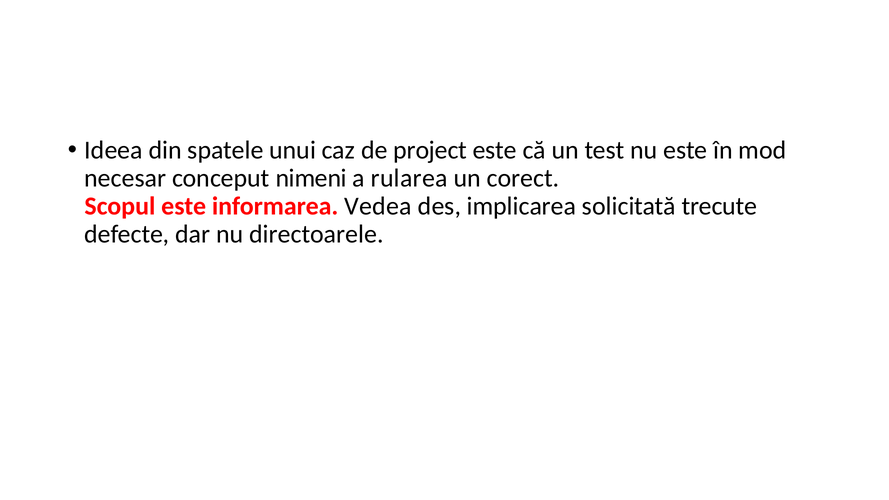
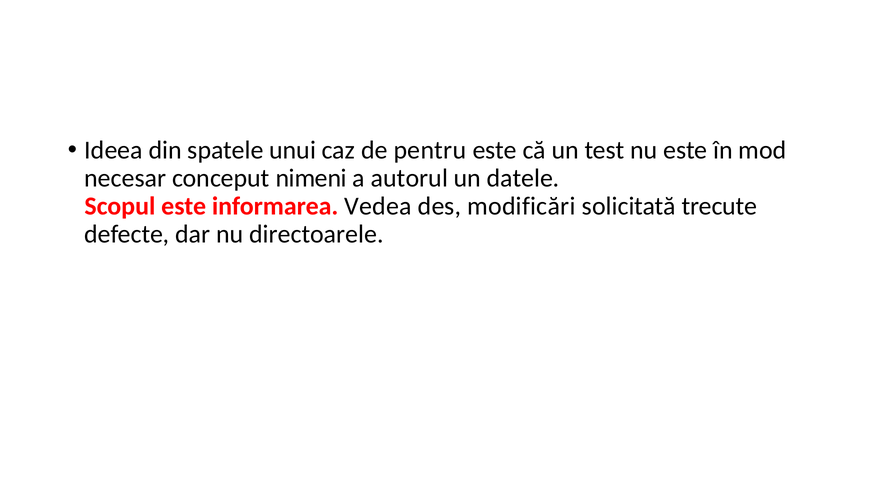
project: project -> pentru (430, 150)
rularea: rularea -> autorul (409, 178)
corect: corect -> datele (523, 178)
implicarea: implicarea -> modificări (521, 206)
